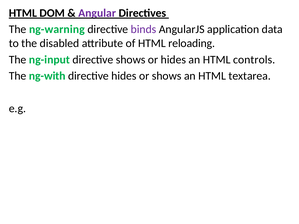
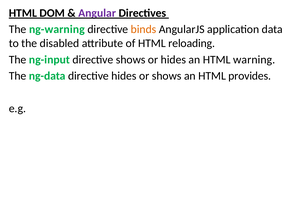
binds colour: purple -> orange (144, 29)
controls: controls -> warning (254, 60)
ng-with: ng-with -> ng-data (47, 76)
textarea: textarea -> provides (250, 76)
